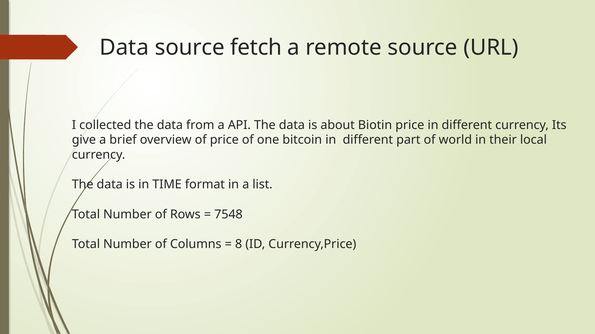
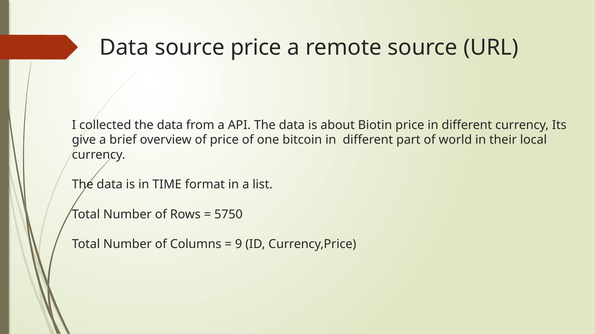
source fetch: fetch -> price (256, 48)
7548: 7548 -> 5750 (228, 215)
8: 8 -> 9 (239, 244)
